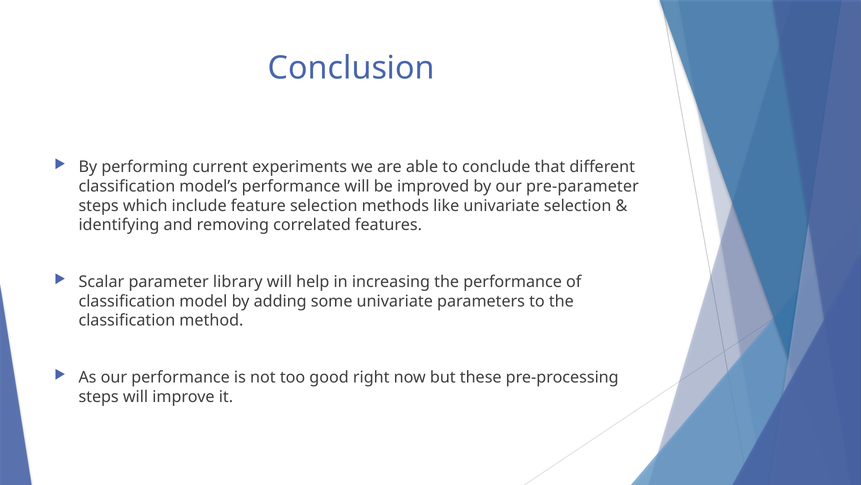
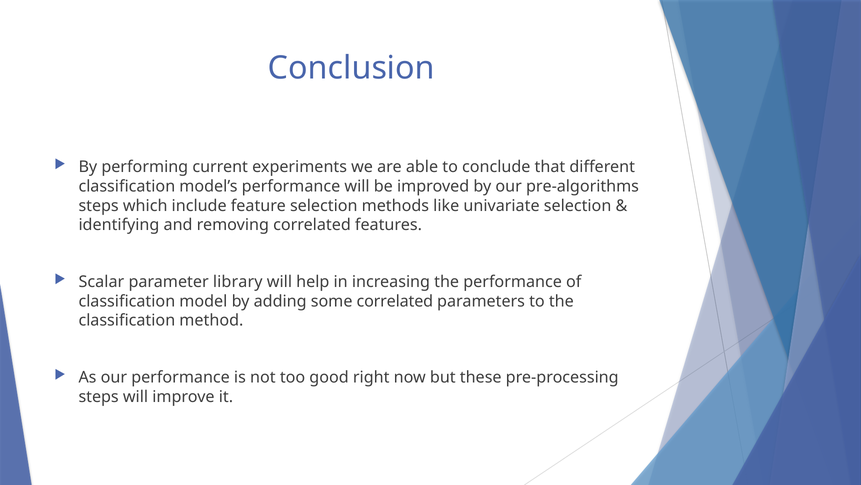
pre-parameter: pre-parameter -> pre-algorithms (582, 186)
some univariate: univariate -> correlated (395, 301)
